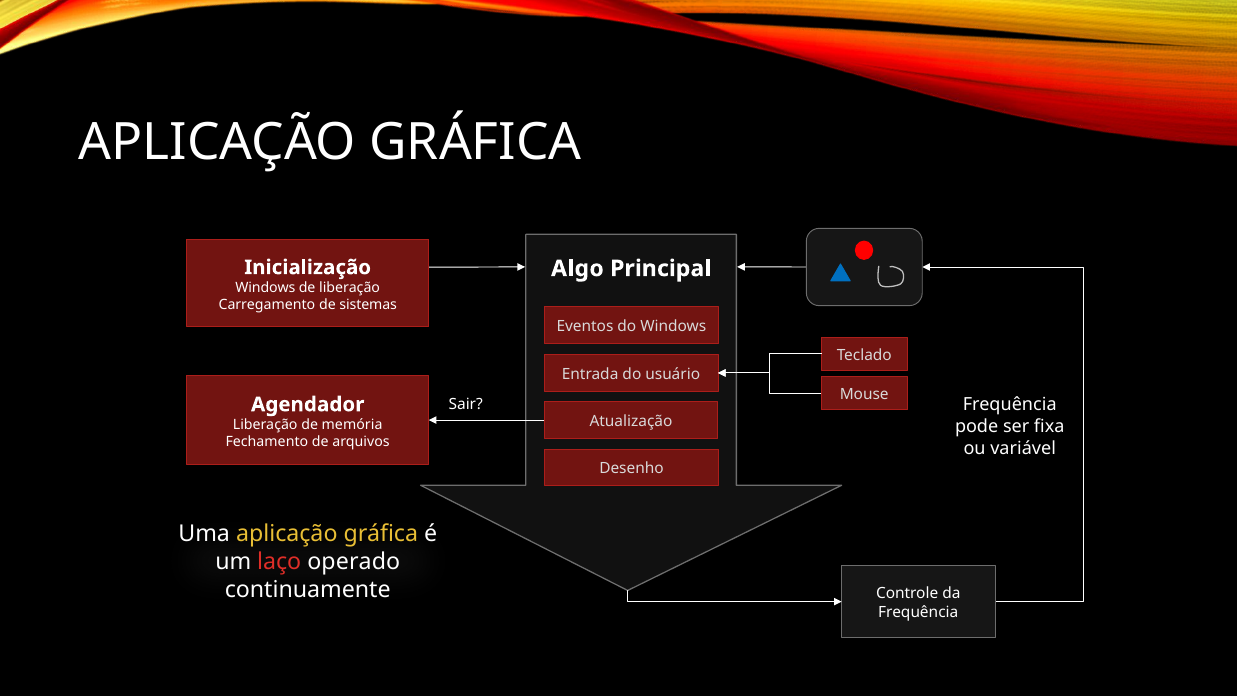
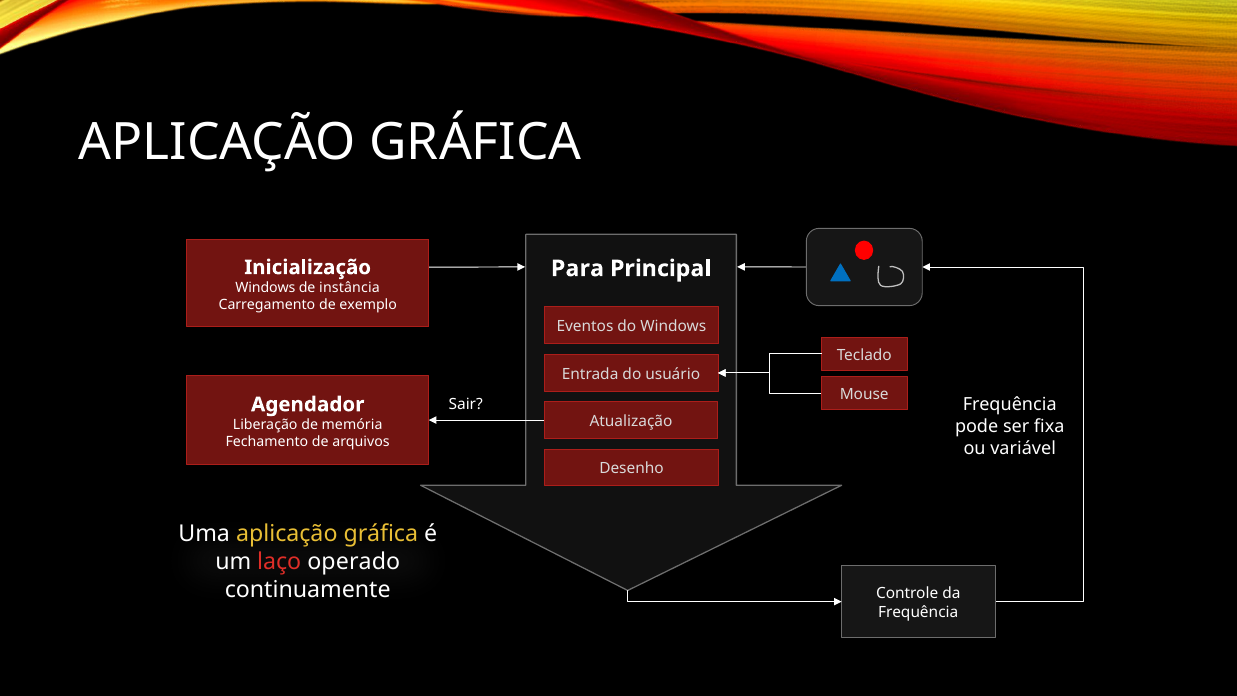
Algo: Algo -> Para (577, 268)
de liberação: liberação -> instância (349, 288)
sistemas: sistemas -> exemplo (368, 305)
